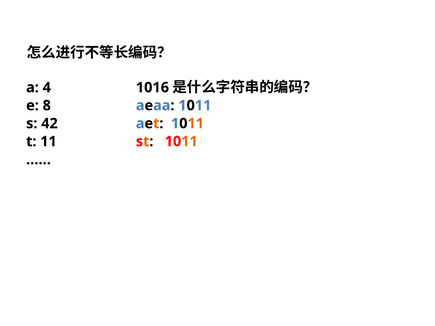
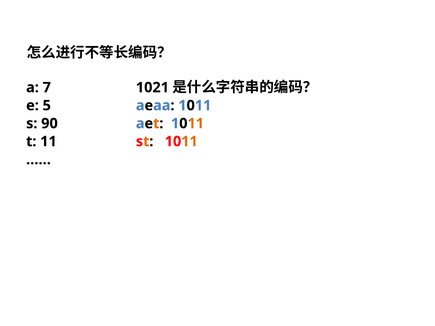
1016: 1016 -> 1021 (152, 88)
4: 4 -> 7 (47, 88)
8: 8 -> 5 (47, 106)
42: 42 -> 90 (49, 124)
